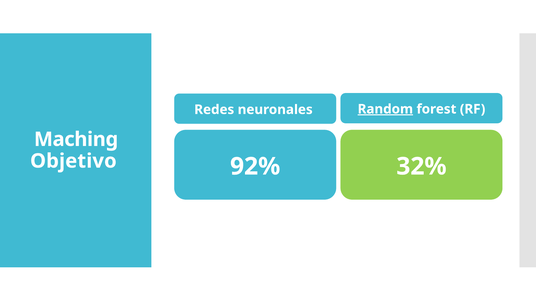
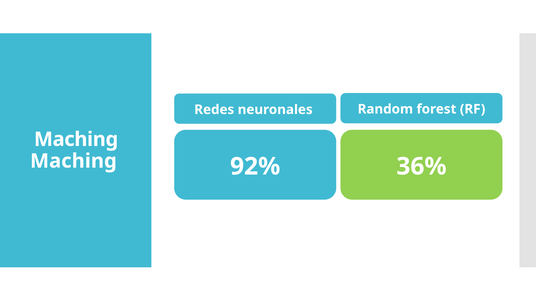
Random underline: present -> none (385, 109)
Objetivo: Objetivo -> Maching (73, 161)
32%: 32% -> 36% (421, 167)
